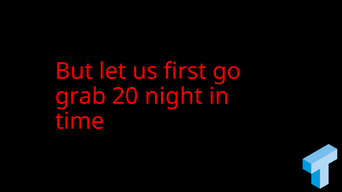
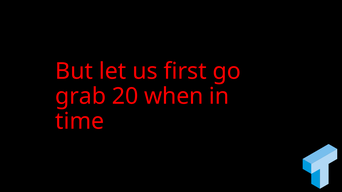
night: night -> when (174, 96)
